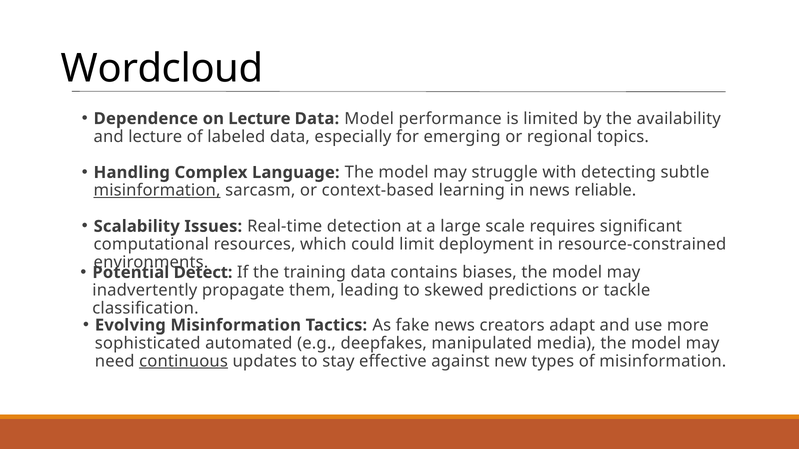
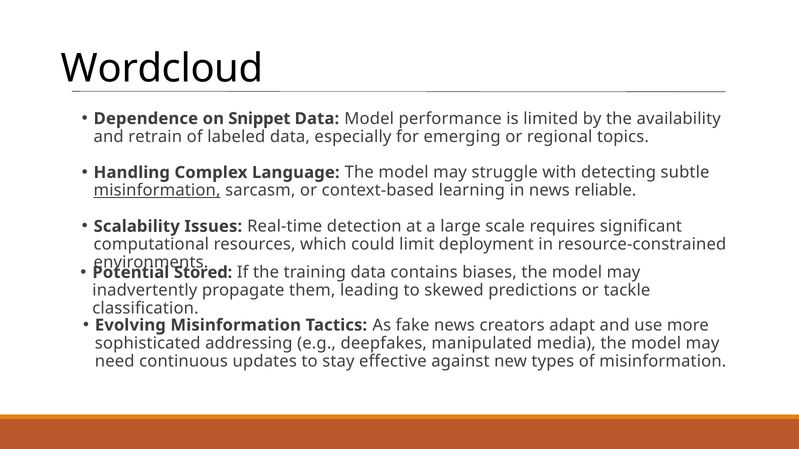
on Lecture: Lecture -> Snippet (259, 119)
and lecture: lecture -> retrain (155, 137)
Detect: Detect -> Stored (203, 273)
automated: automated -> addressing (249, 343)
continuous underline: present -> none (184, 361)
